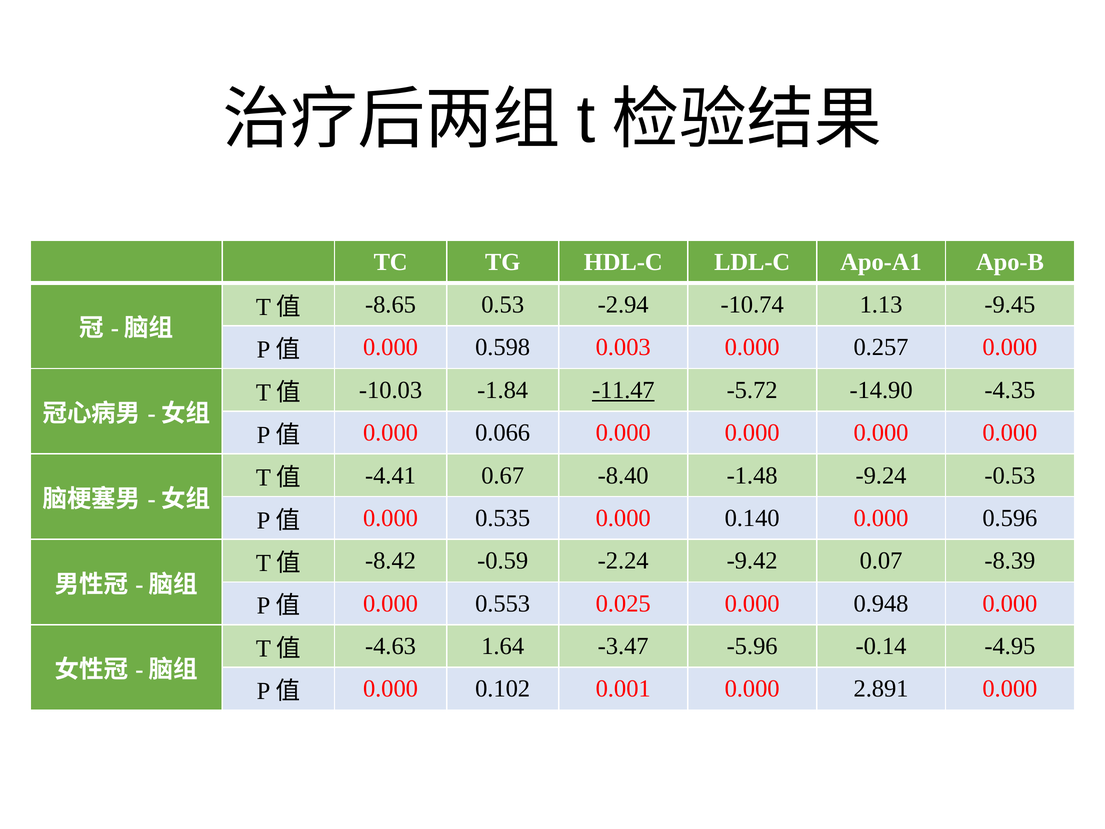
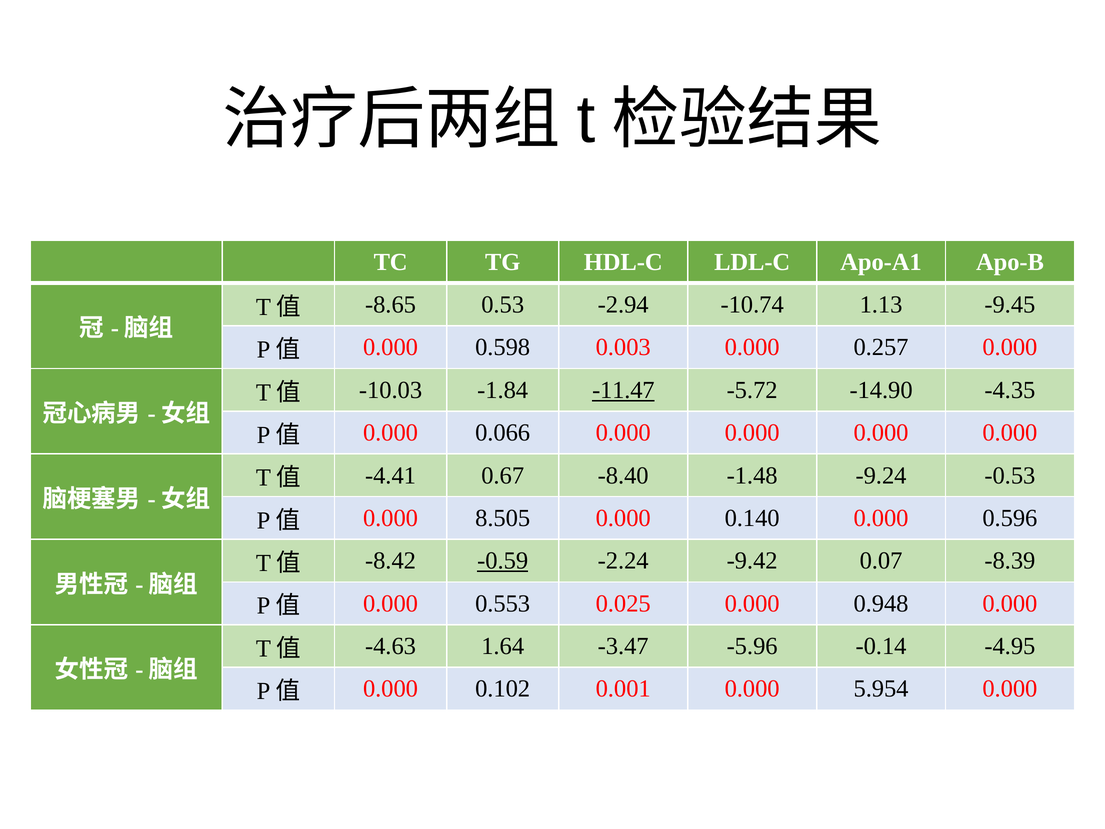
0.535: 0.535 -> 8.505 (503, 518)
-0.59 underline: none -> present (503, 561)
2.891: 2.891 -> 5.954 (881, 689)
